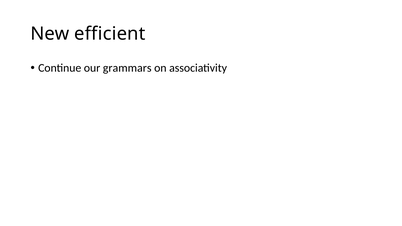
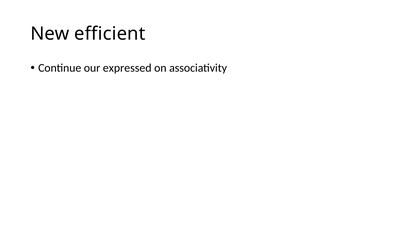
grammars: grammars -> expressed (127, 68)
